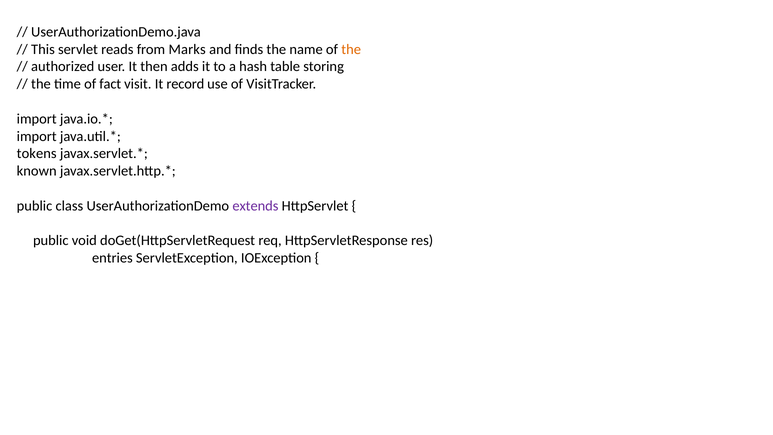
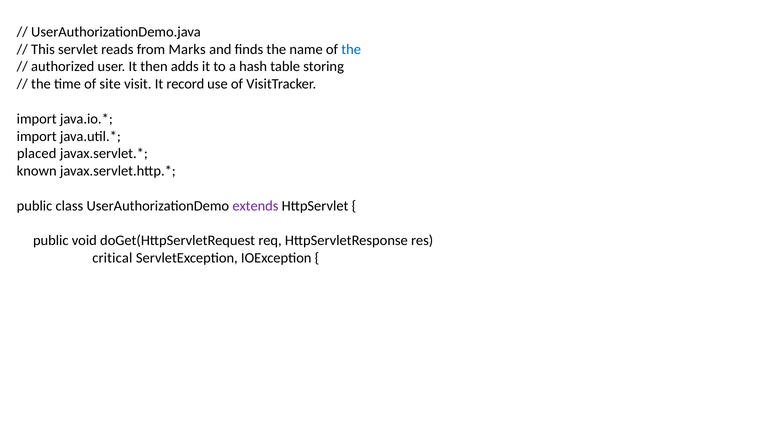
the colour: orange -> blue (351, 49)
fact: fact -> site (110, 84)
tokens: tokens -> placed (37, 154)
entries: entries -> critical (112, 258)
